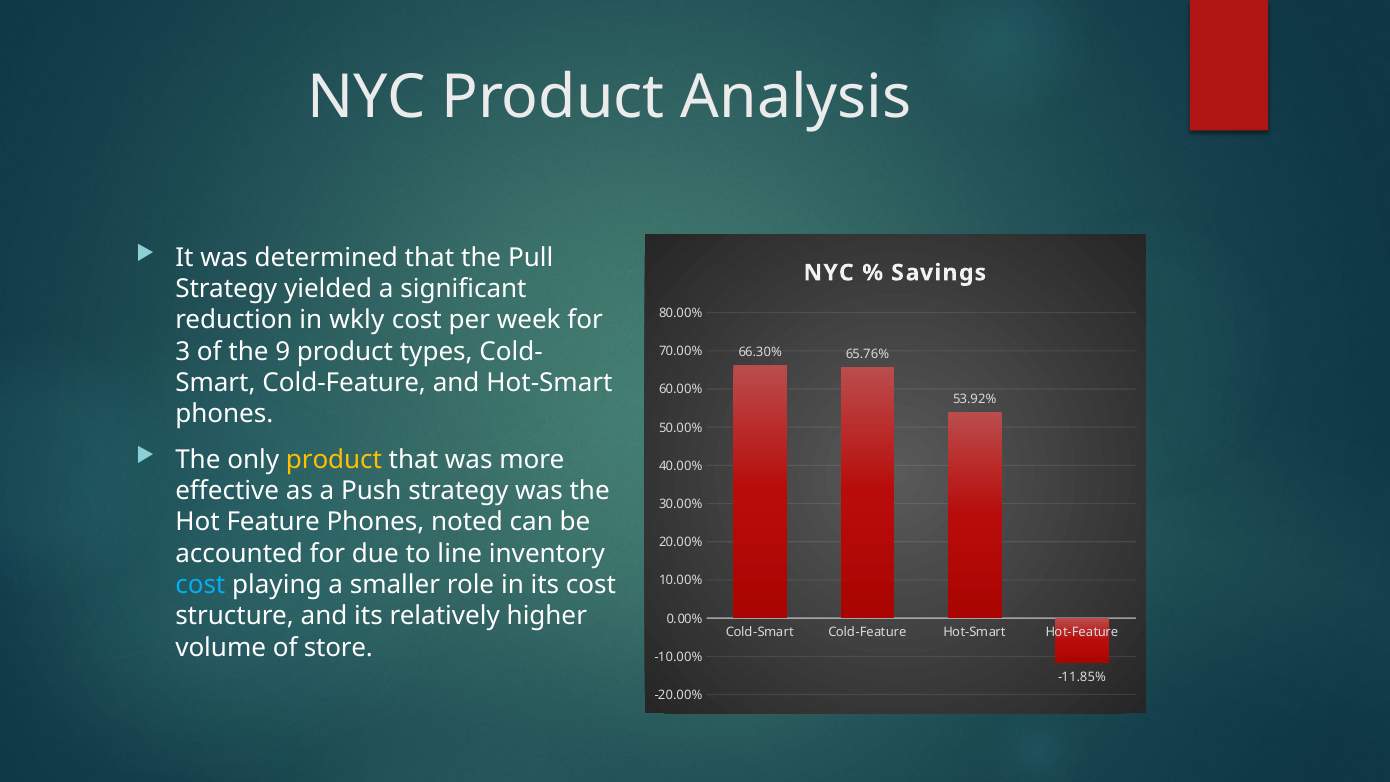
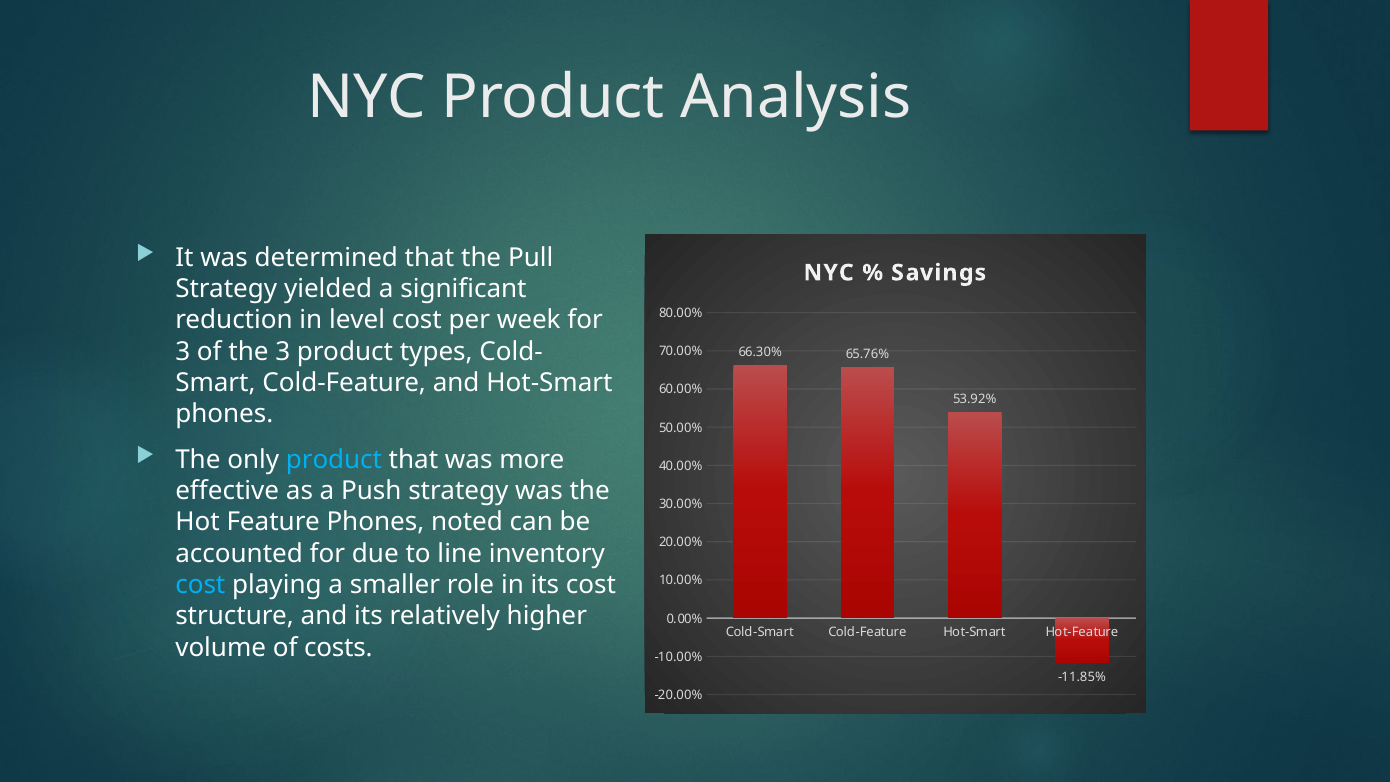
wkly: wkly -> level (357, 320)
the 9: 9 -> 3 (283, 351)
product colour: yellow -> light blue (334, 460)
store: store -> costs (338, 647)
